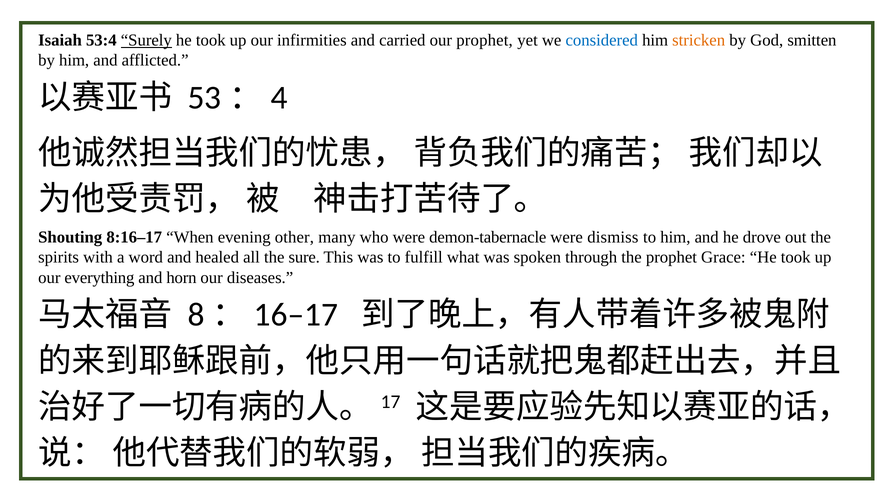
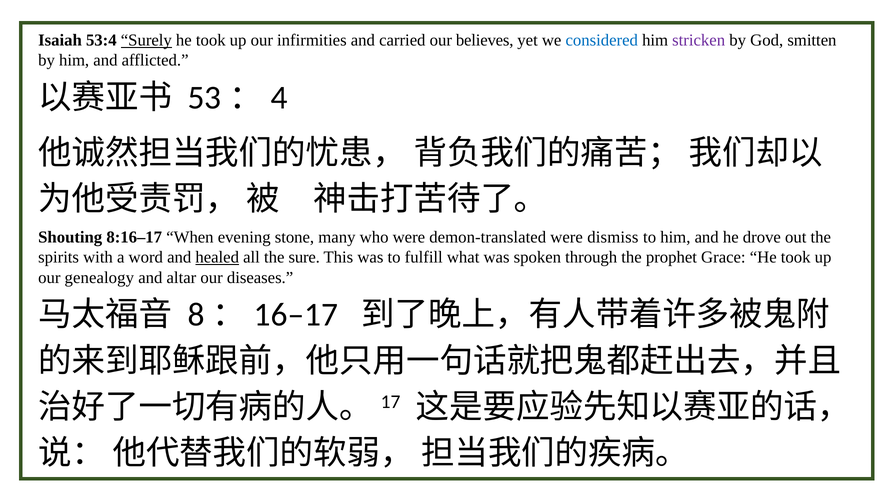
our prophet: prophet -> believes (485, 40)
stricken colour: orange -> purple (699, 40)
other: other -> stone (294, 237)
demon-tabernacle: demon-tabernacle -> demon-translated (488, 237)
healed underline: none -> present (217, 257)
everything: everything -> genealogy (99, 277)
horn: horn -> altar (181, 277)
